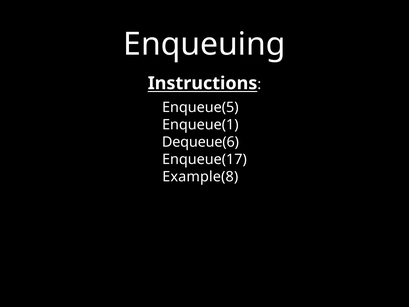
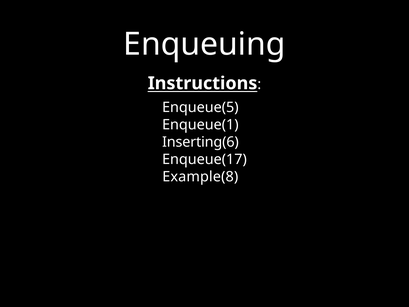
Dequeue(6: Dequeue(6 -> Inserting(6 (200, 142)
